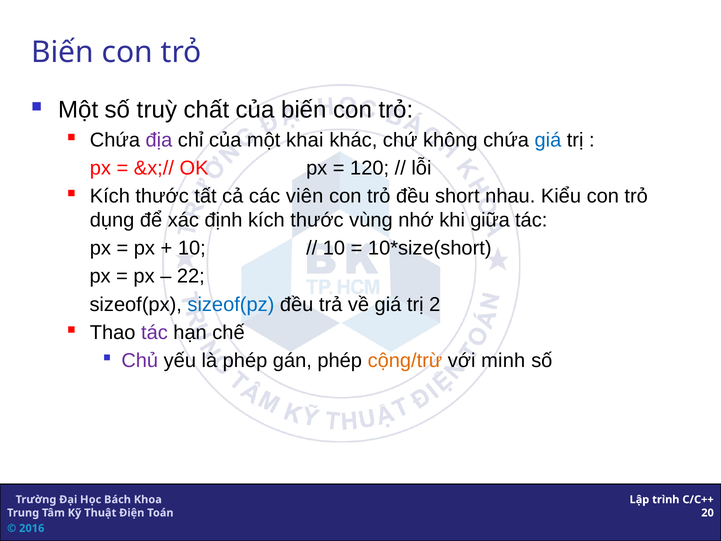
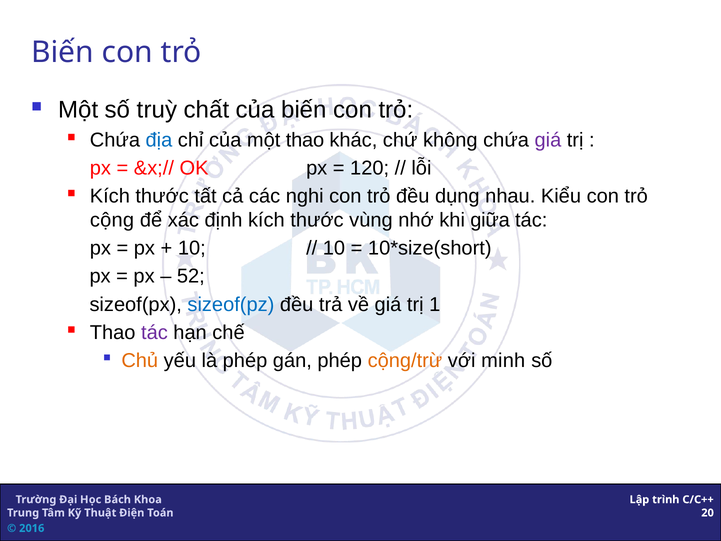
địa colour: purple -> blue (159, 140)
một khai: khai -> thao (305, 140)
giá colour: blue -> purple (548, 140)
viên: viên -> nghi (305, 196)
short: short -> dụng (457, 196)
dụng: dụng -> cộng (112, 220)
22: 22 -> 52 (191, 276)
2: 2 -> 1 (435, 304)
Chủ colour: purple -> orange (140, 360)
